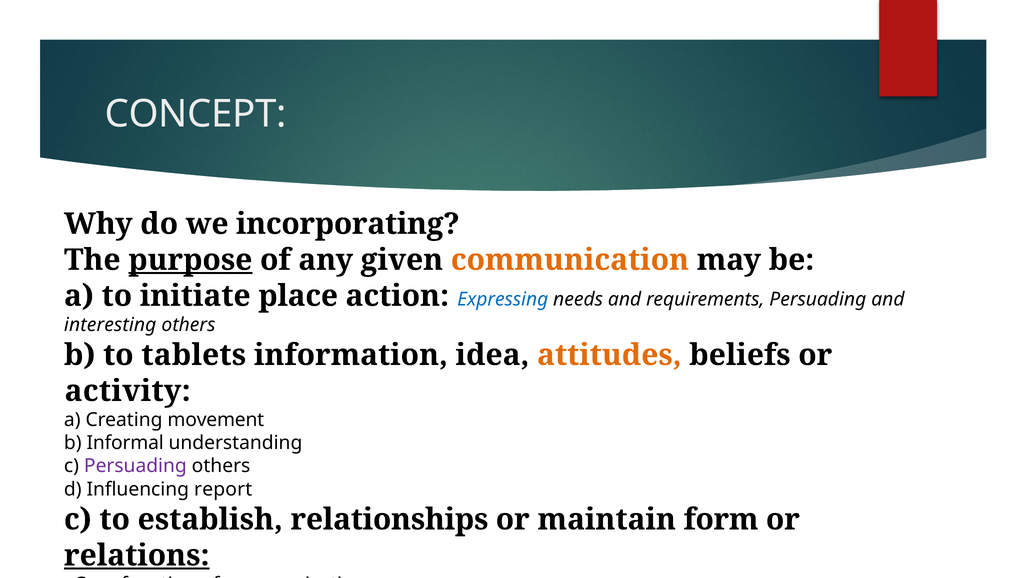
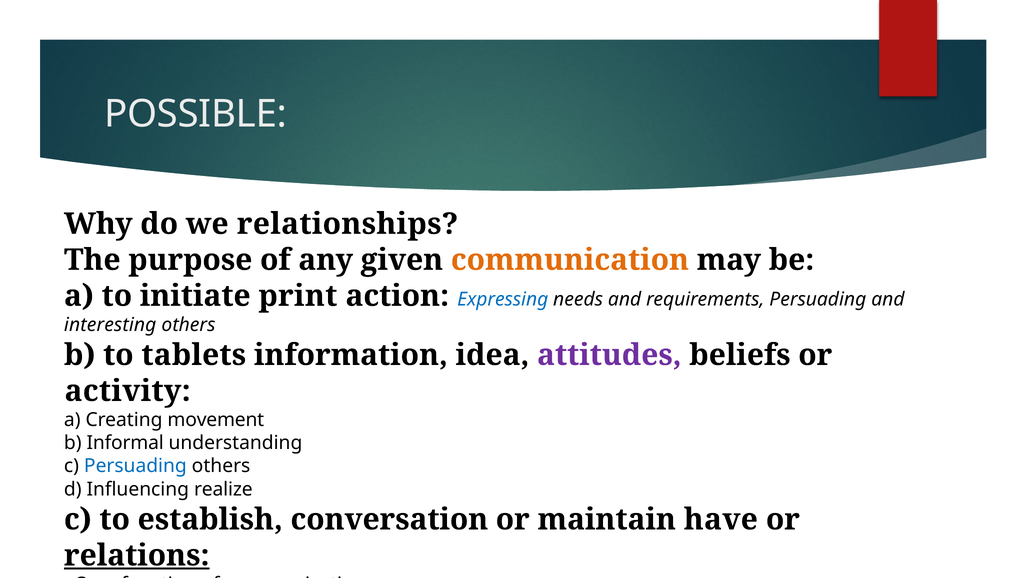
CONCEPT: CONCEPT -> POSSIBLE (196, 114)
incorporating: incorporating -> relationships (348, 224)
purpose underline: present -> none (190, 260)
place: place -> print (298, 296)
attitudes colour: orange -> purple (609, 355)
Persuading colour: purple -> blue (135, 466)
report: report -> realize (223, 489)
relationships: relationships -> conversation (389, 519)
form: form -> have (721, 519)
